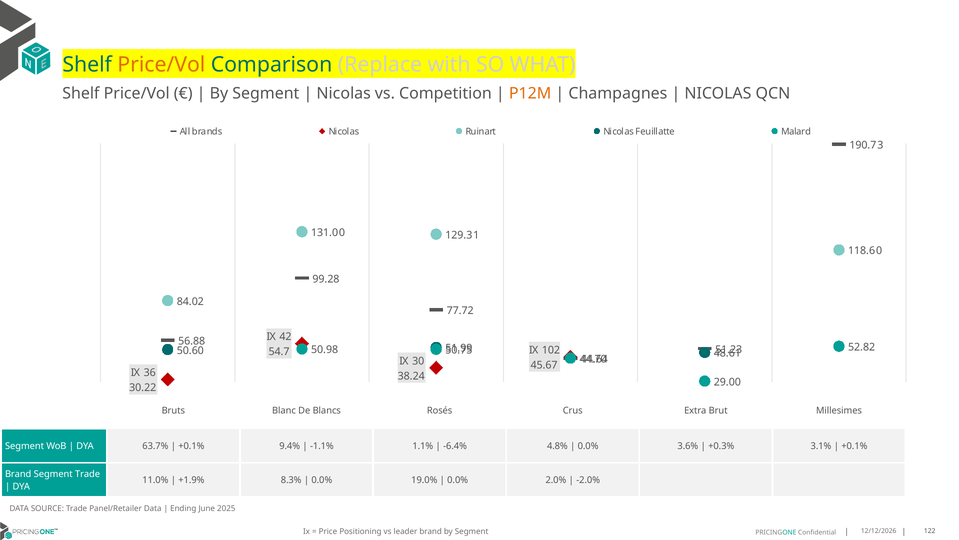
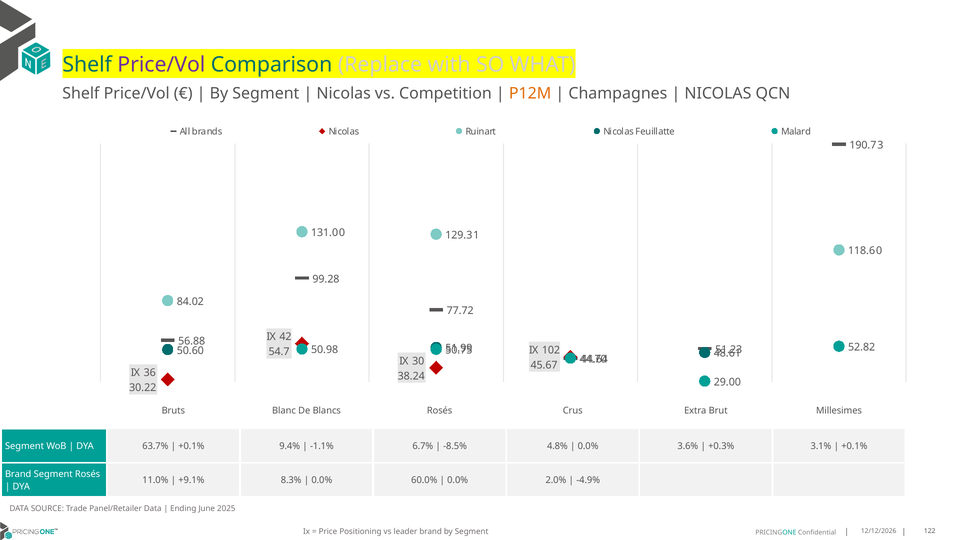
Price/Vol colour: orange -> purple (161, 64)
1.1%: 1.1% -> 6.7% (423, 446)
-6.4%: -6.4% -> -8.5% (455, 446)
Segment Trade: Trade -> Rosés (88, 474)
+1.9%: +1.9% -> +9.1% (191, 480)
19.0%: 19.0% -> 60.0% (424, 480)
-2.0%: -2.0% -> -4.9% (588, 480)
